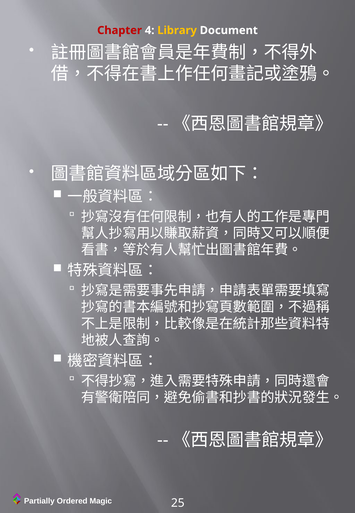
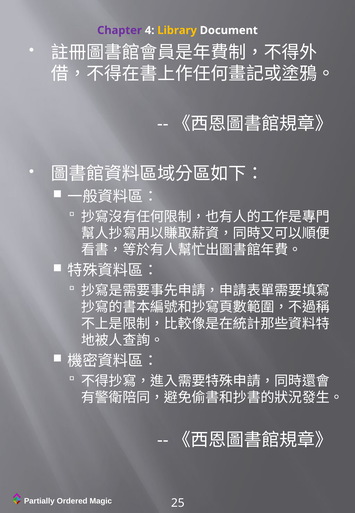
Chapter colour: red -> purple (120, 30)
